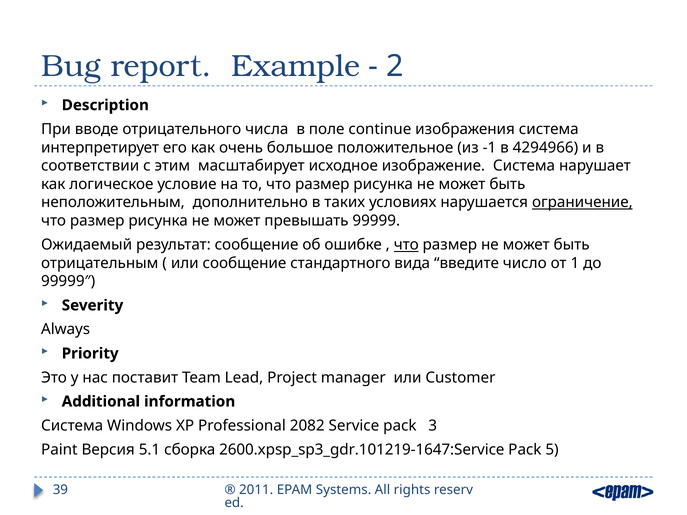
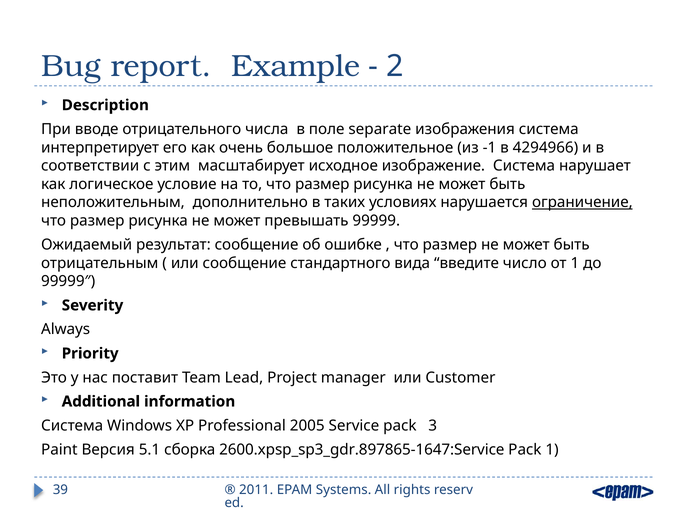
continue: continue -> separate (380, 129)
что underline: present -> none (406, 245)
2082: 2082 -> 2005 (307, 426)
2600.xpsp_sp3_gdr.101219-1647:Service: 2600.xpsp_sp3_gdr.101219-1647:Service -> 2600.xpsp_sp3_gdr.897865-1647:Service (362, 450)
Pack 5: 5 -> 1 (552, 450)
